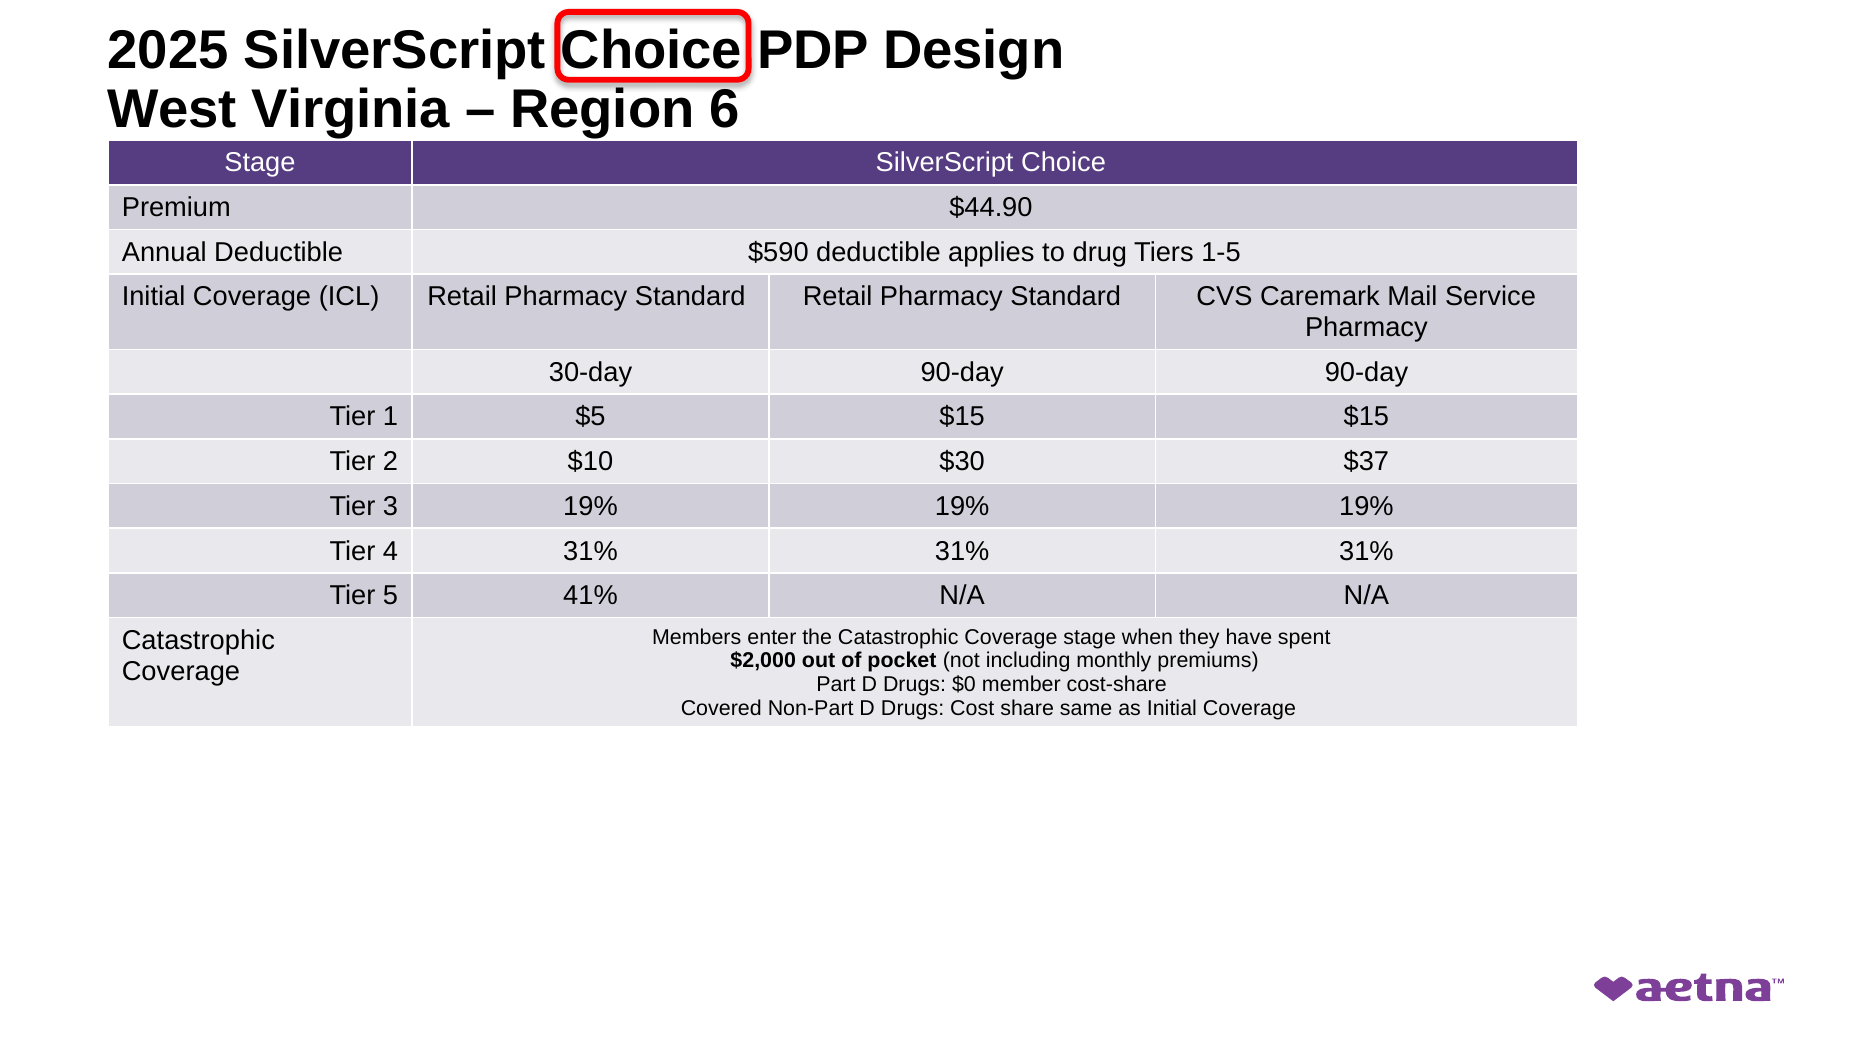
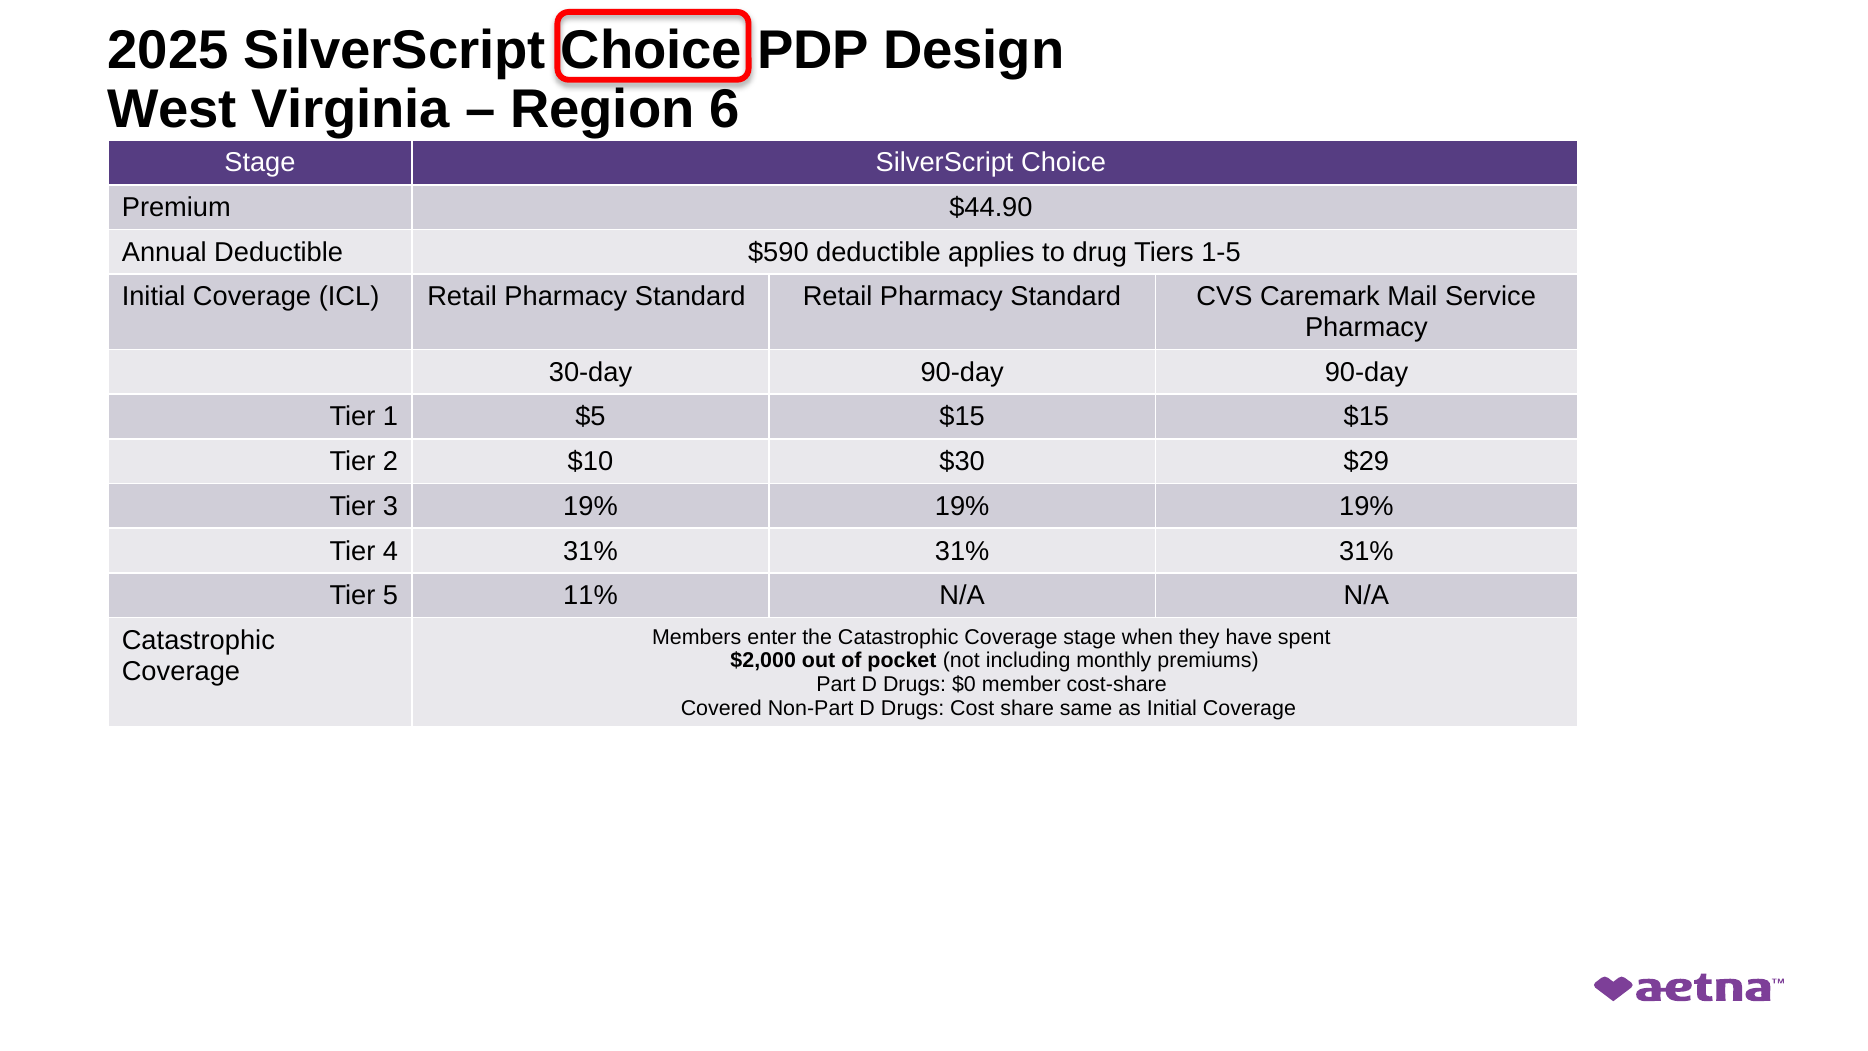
$37: $37 -> $29 (1366, 462)
41%: 41% -> 11% (590, 596)
